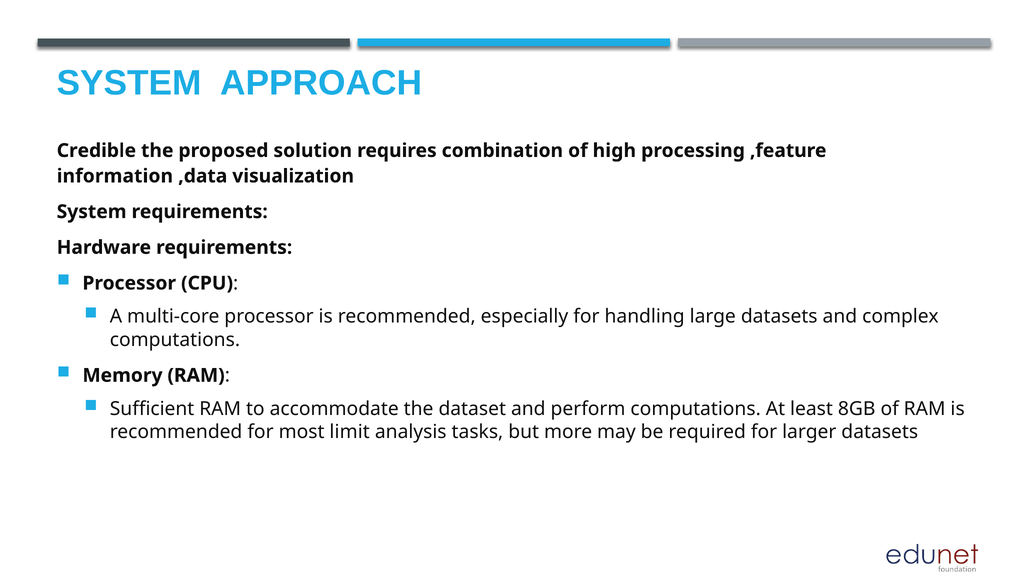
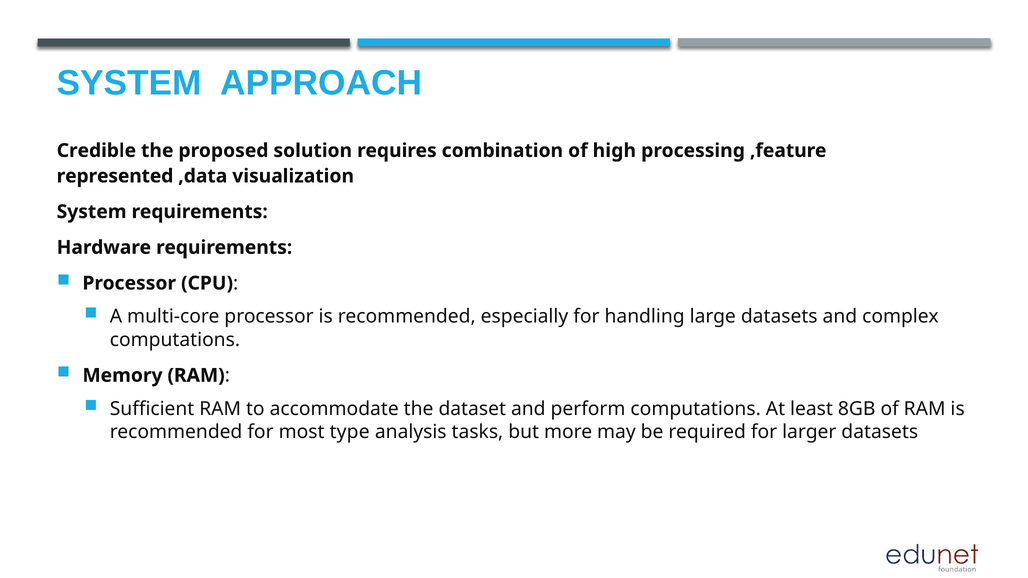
information: information -> represented (115, 176)
limit: limit -> type (350, 432)
